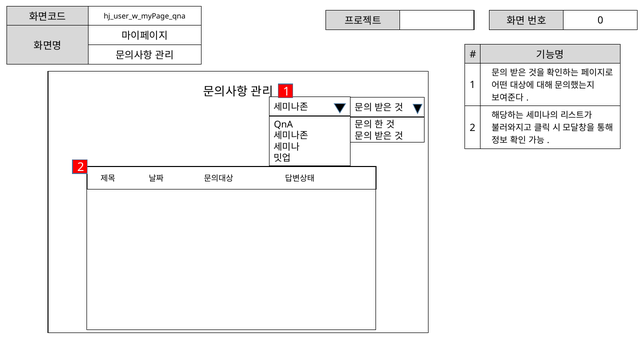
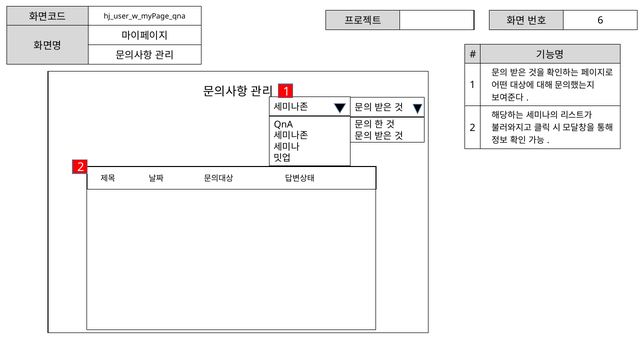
0: 0 -> 6 (600, 21)
